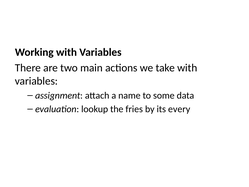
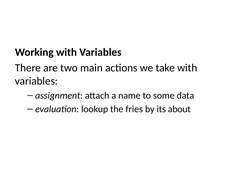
every: every -> about (179, 109)
